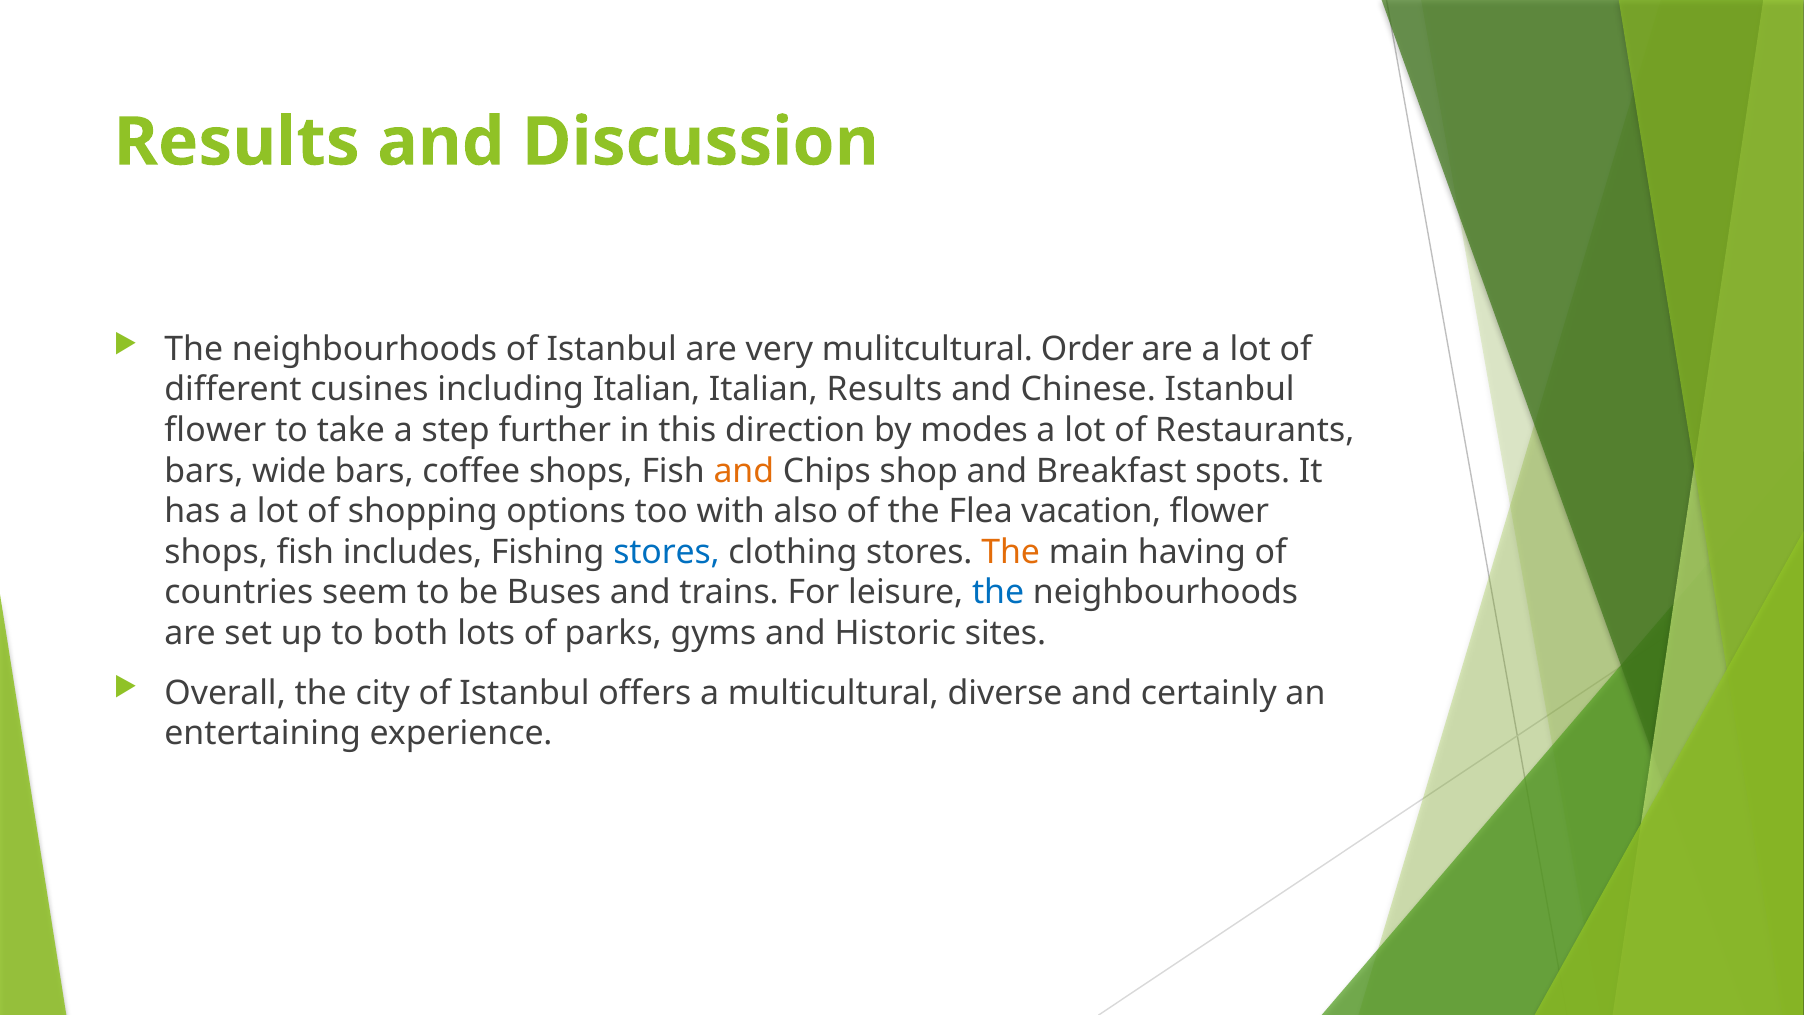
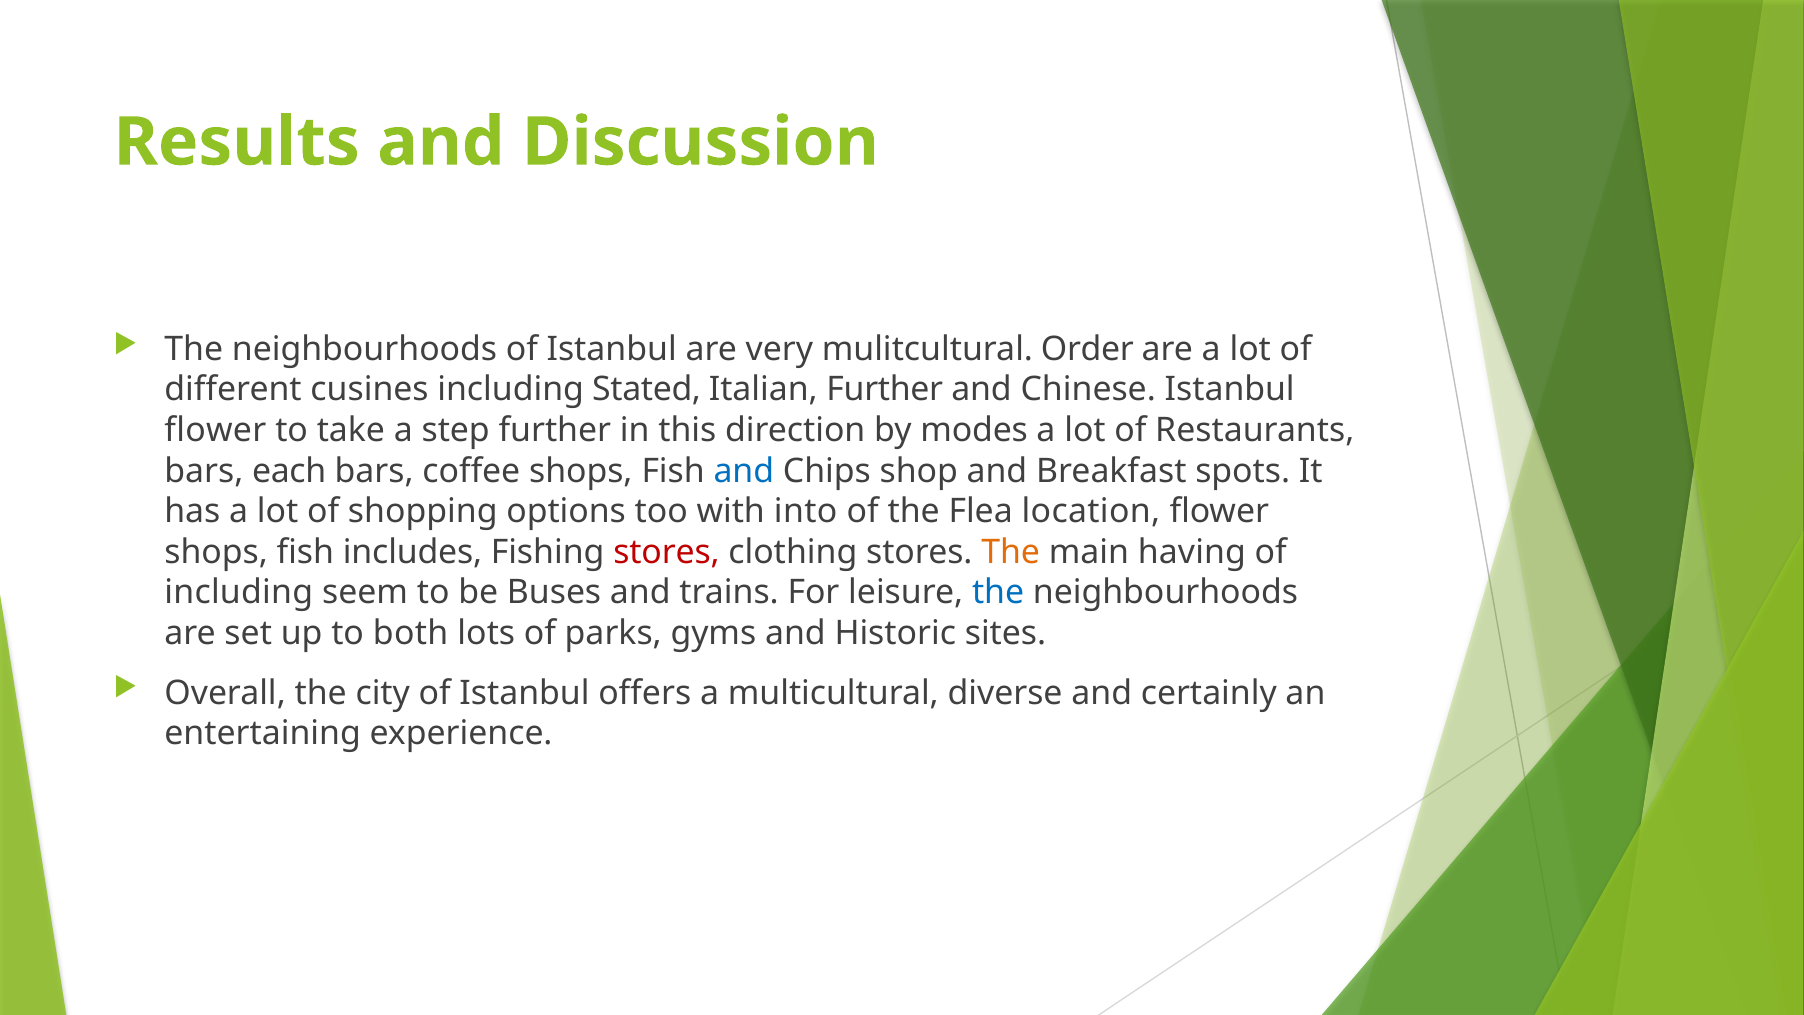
including Italian: Italian -> Stated (647, 390)
Italian Results: Results -> Further (885, 390)
wide: wide -> each (289, 471)
and colour: orange -> blue (744, 471)
also: also -> into (806, 511)
vacation: vacation -> location (1091, 511)
stores colour: blue -> red (667, 552)
countries: countries -> including (239, 593)
